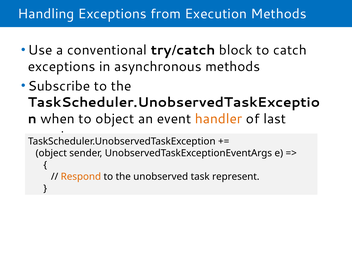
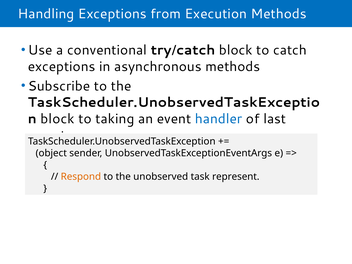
when: when -> block (57, 119)
to object: object -> taking (115, 119)
handler colour: orange -> blue (219, 119)
